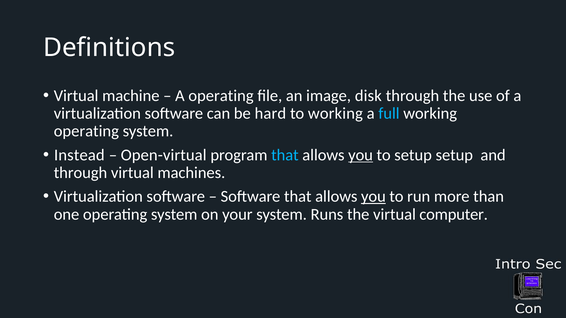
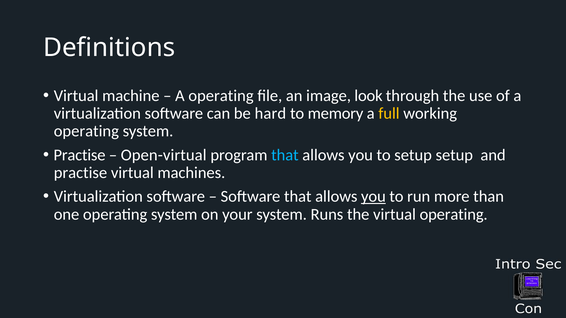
disk: disk -> look (368, 96)
to working: working -> memory (336, 114)
full colour: light blue -> yellow (389, 114)
Instead: Instead -> Practise (80, 155)
you underline: present -> none (361, 155)
through: through -> practise (80, 173)
virtual computer: computer -> operating (454, 214)
